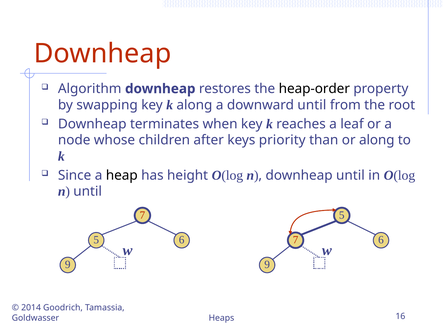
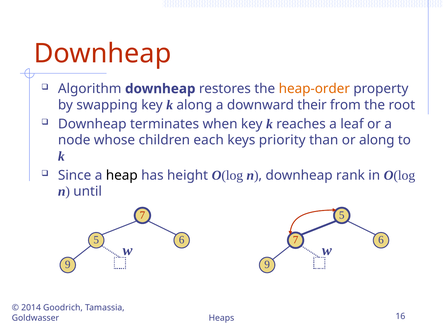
heap-order colour: black -> orange (314, 89)
downward until: until -> their (312, 105)
after: after -> each (209, 140)
downheap until: until -> rank (350, 175)
